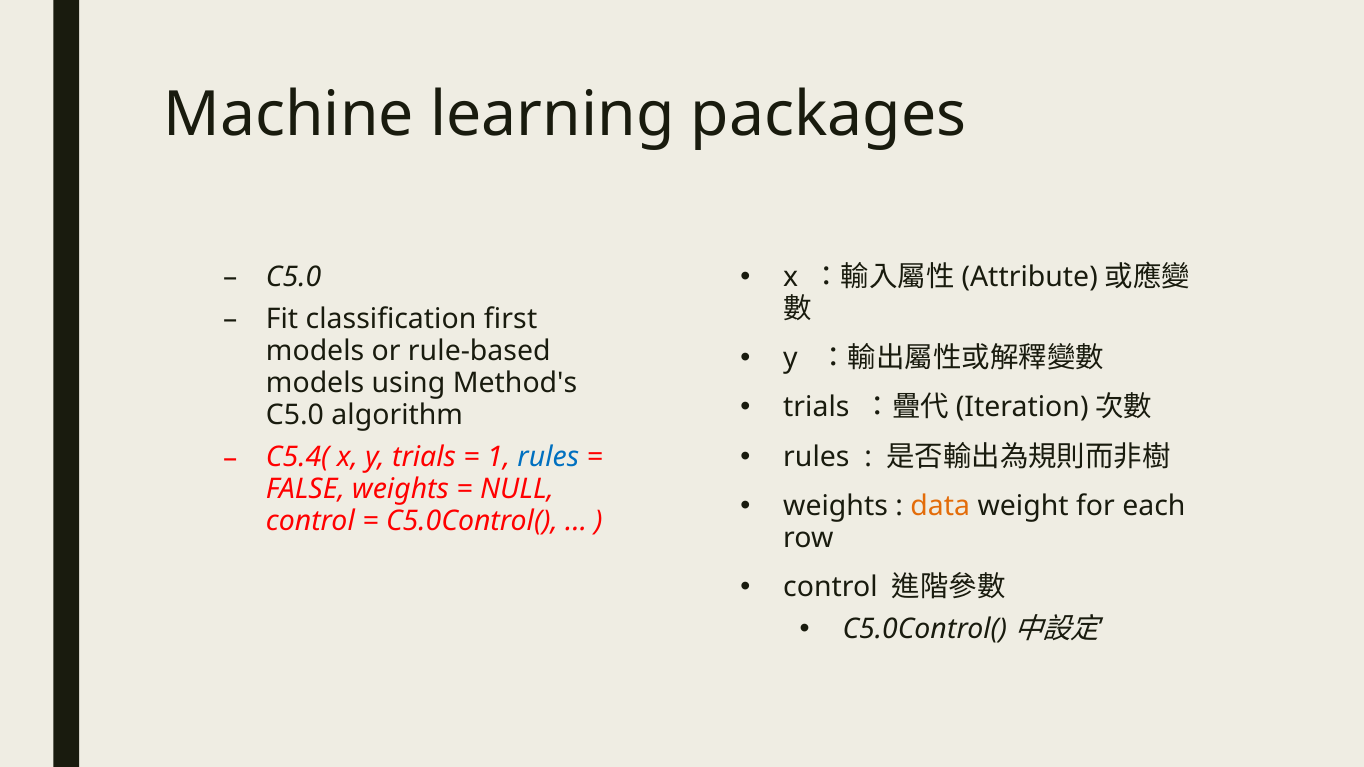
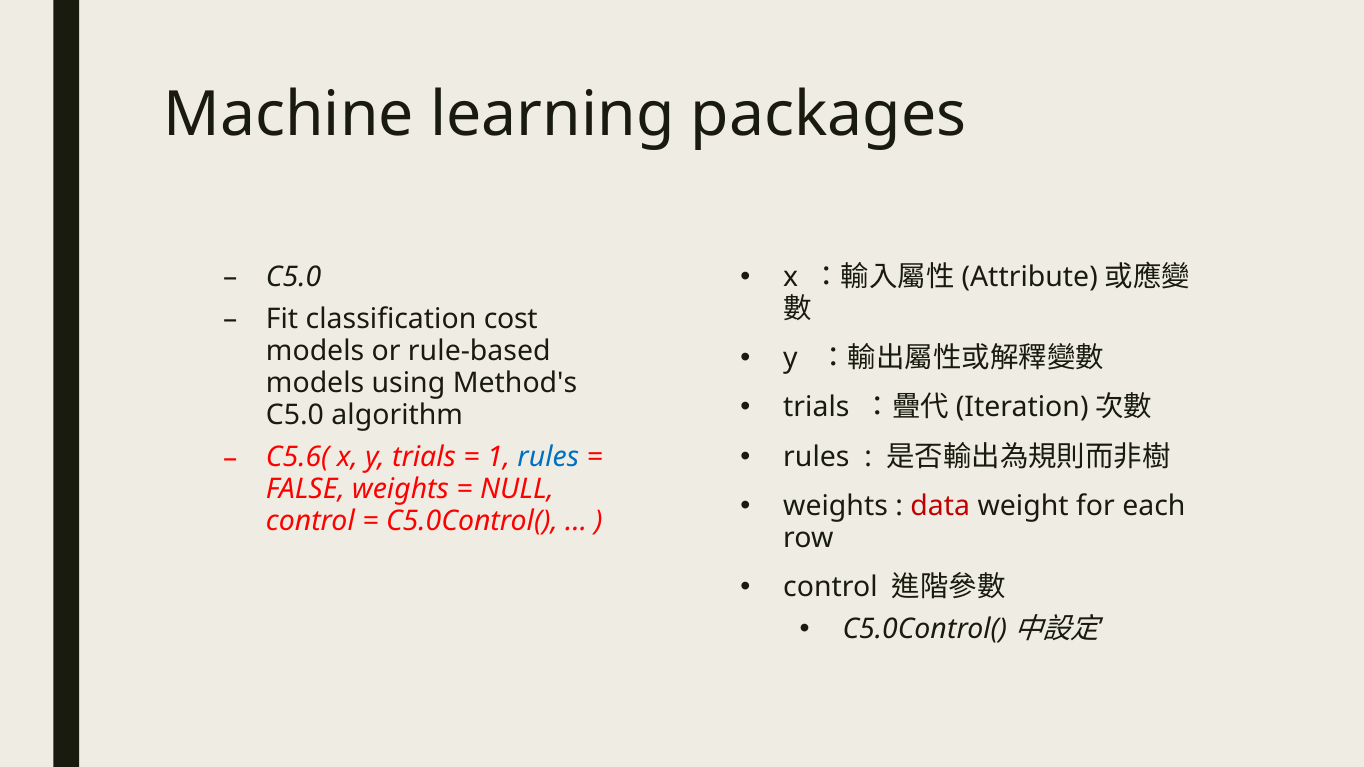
first: first -> cost (511, 319)
C5.4(: C5.4( -> C5.6( (298, 458)
data colour: orange -> red (940, 506)
